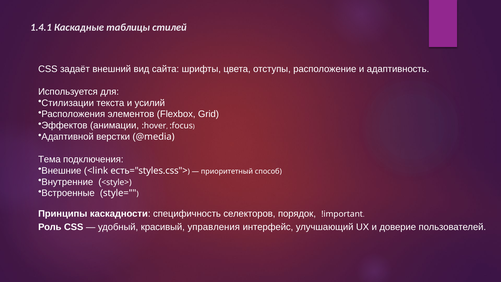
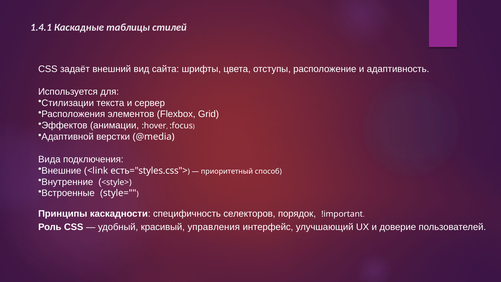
усилий: усилий -> сервер (150, 103)
Тема: Тема -> Вида (49, 159)
